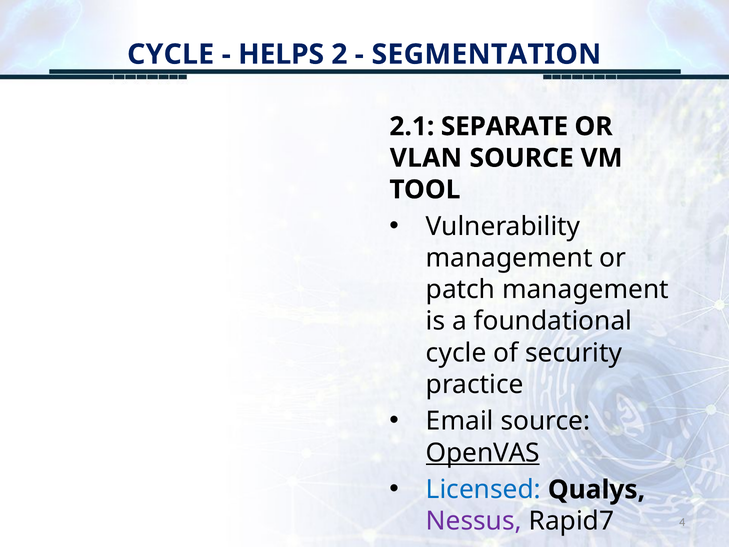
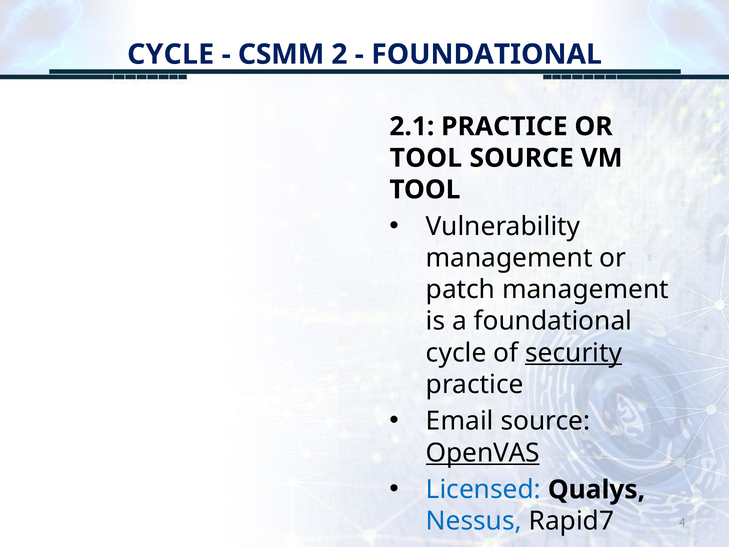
HELPS: HELPS -> CSMM (281, 54)
SEGMENTATION: SEGMENTATION -> FOUNDATIONAL (487, 54)
2.1 SEPARATE: SEPARATE -> PRACTICE (504, 126)
VLAN: VLAN -> TOOL (426, 158)
security underline: none -> present (574, 353)
Nessus colour: purple -> blue (474, 521)
